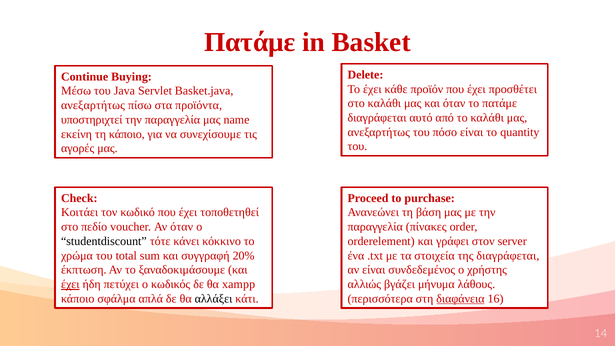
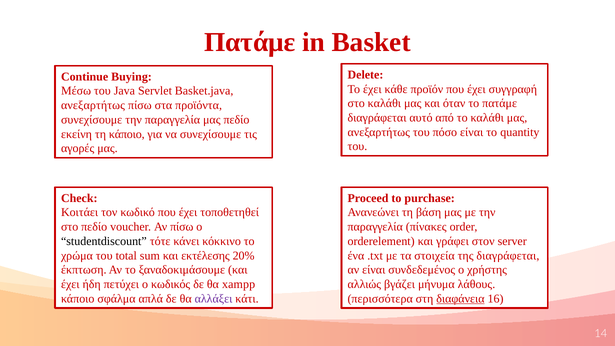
προσθέτει: προσθέτει -> συγγραφή (513, 89)
υποστηριχτεί: υποστηριχτεί -> συνεχίσουμε (92, 120)
μας name: name -> πεδίο (236, 120)
Αν όταν: όταν -> πίσω (182, 227)
συγγραφή: συγγραφή -> εκτέλεσης (205, 256)
έχει underline: present -> none (70, 284)
αλλάξει colour: black -> purple (214, 299)
